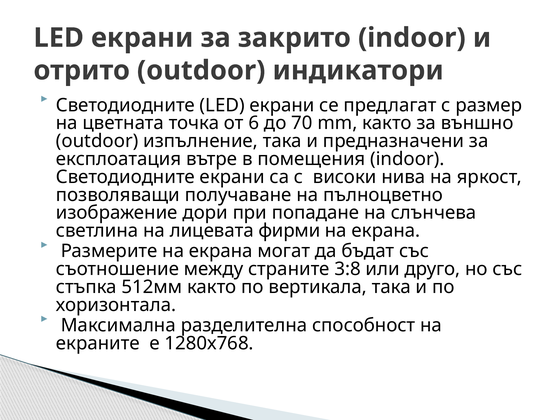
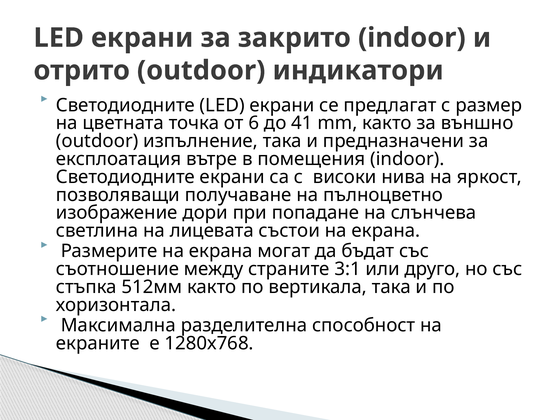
70: 70 -> 41 (302, 123)
фирми: фирми -> състои (289, 231)
3:8: 3:8 -> 3:1 (348, 269)
